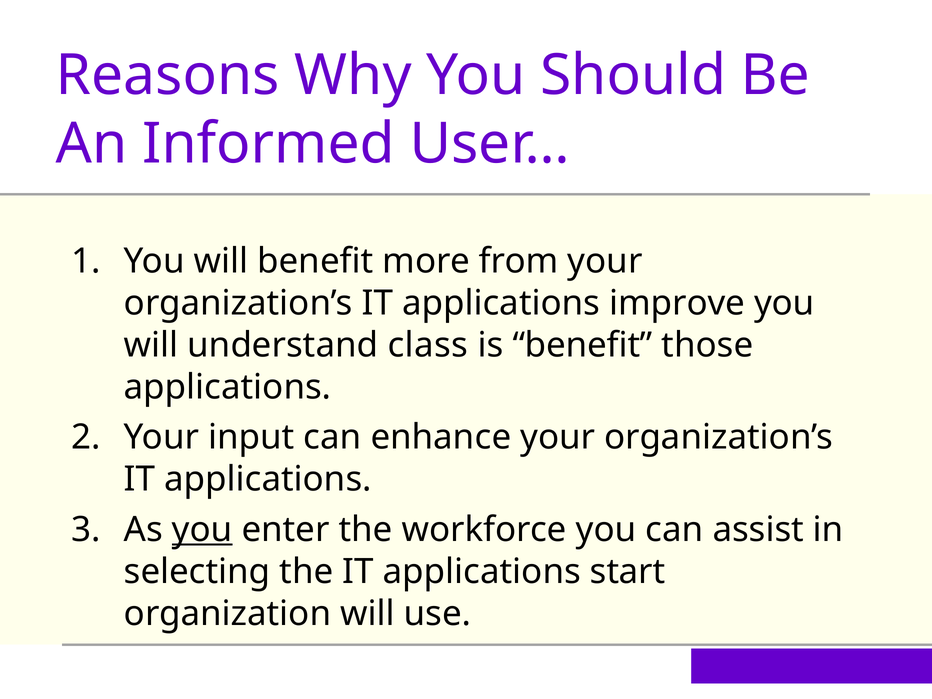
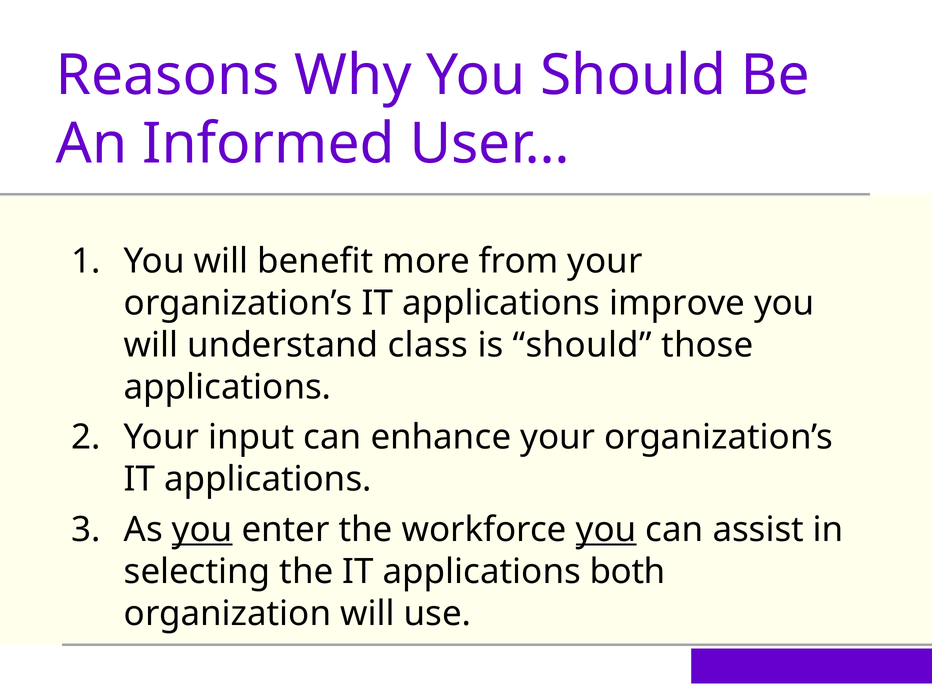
is benefit: benefit -> should (582, 345)
you underline: none -> present (606, 530)
start: start -> both (628, 572)
